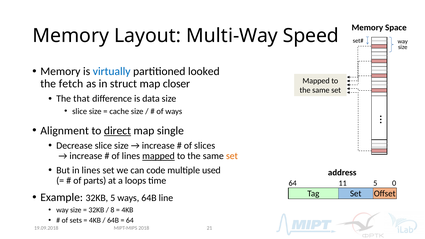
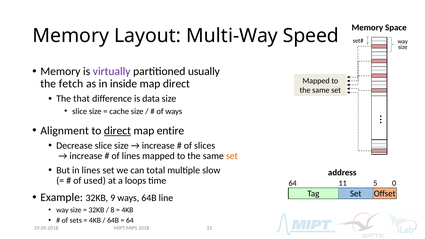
virtually colour: blue -> purple (112, 71)
looked: looked -> usually (204, 71)
struct: struct -> inside (124, 84)
map closer: closer -> direct (176, 84)
single: single -> entire (170, 131)
mapped underline: present -> none (158, 156)
code: code -> total (156, 170)
used: used -> slow (211, 170)
parts: parts -> used (95, 181)
32KB 5: 5 -> 9 (113, 198)
